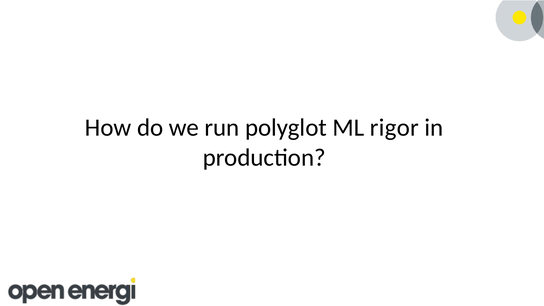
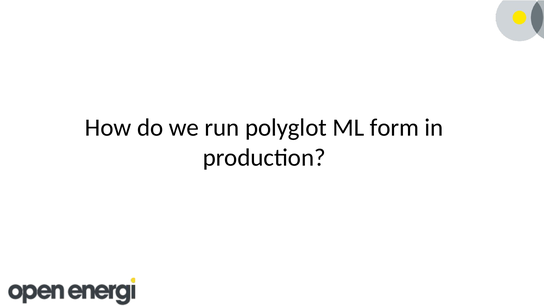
rigor: rigor -> form (394, 128)
